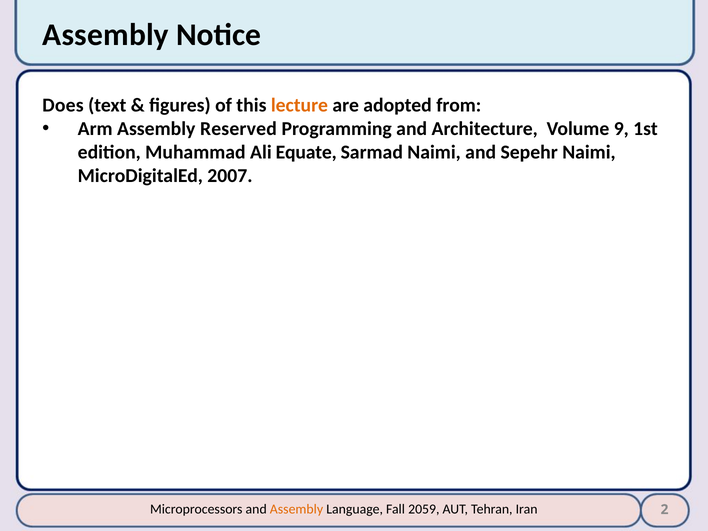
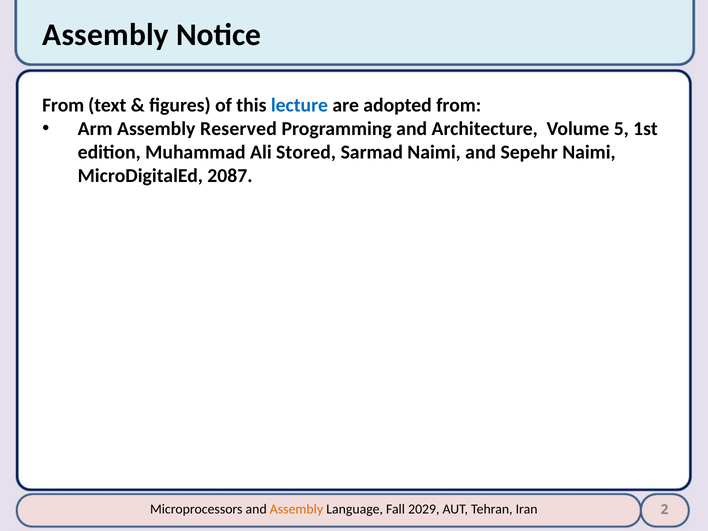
Does: Does -> From (63, 105)
lecture colour: orange -> blue (299, 105)
9: 9 -> 5 (621, 129)
Equate: Equate -> Stored (306, 152)
2007: 2007 -> 2087 (230, 176)
2059: 2059 -> 2029 (424, 509)
